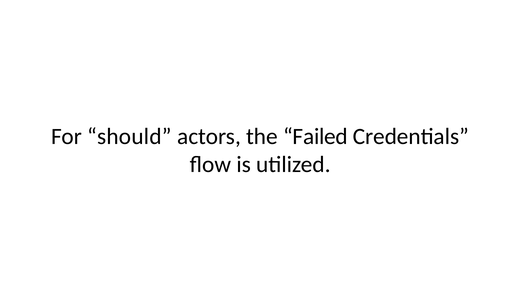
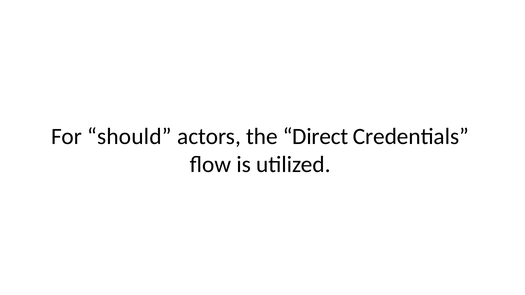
Failed: Failed -> Direct (315, 137)
